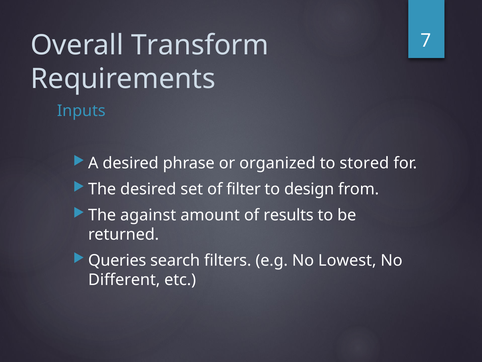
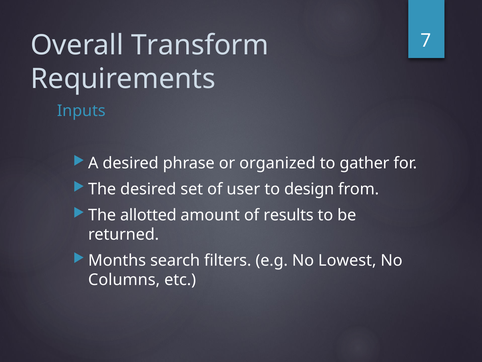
stored: stored -> gather (364, 163)
filter: filter -> user (243, 189)
against: against -> allotted (148, 215)
Queries: Queries -> Months (117, 260)
Different: Different -> Columns (124, 279)
